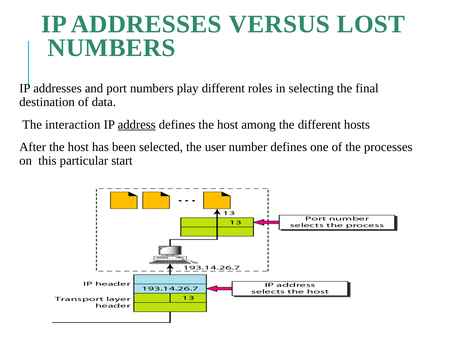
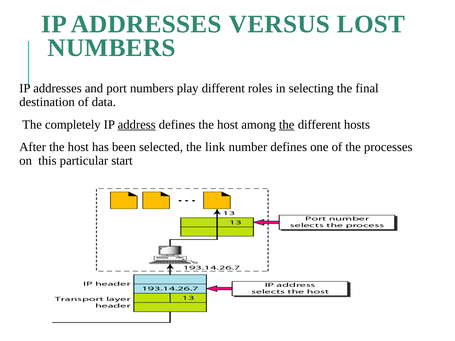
interaction: interaction -> completely (73, 125)
the underline: none -> present (287, 125)
user: user -> link (215, 147)
